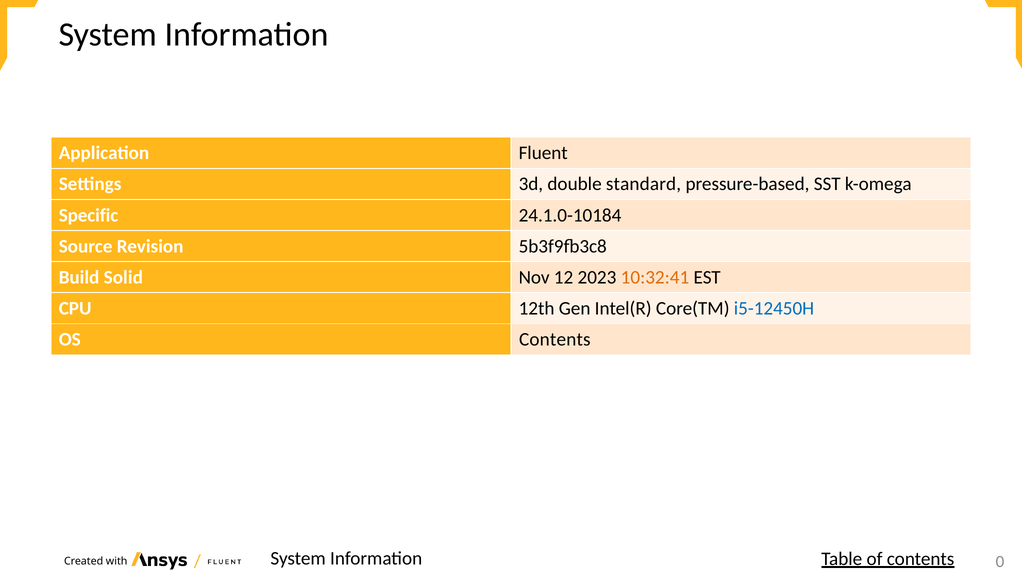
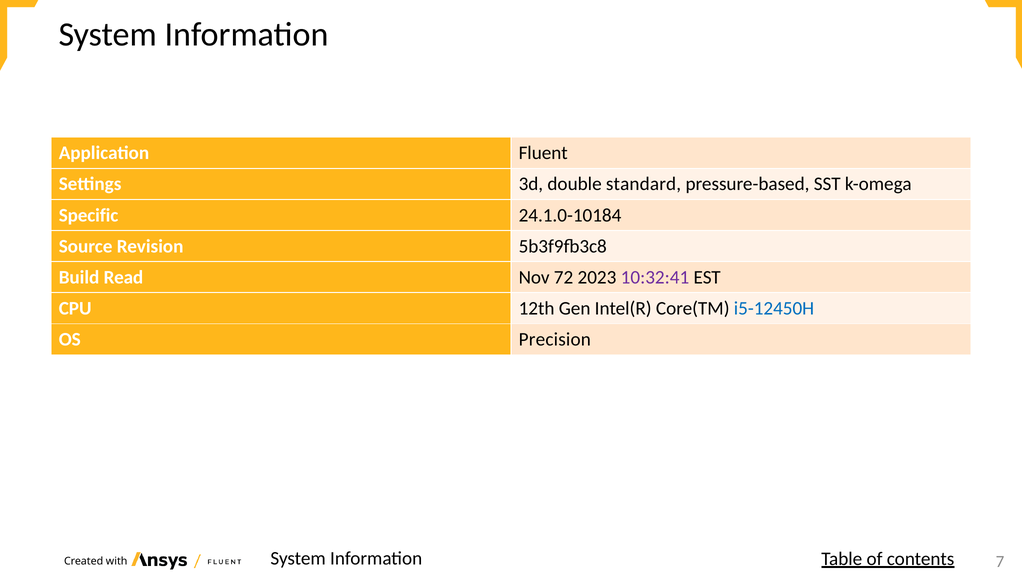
Solid: Solid -> Read (123, 277)
12: 12 -> 72 (564, 277)
10:32:41 colour: orange -> purple (655, 277)
OS Contents: Contents -> Precision (555, 339)
0: 0 -> 7 (1000, 562)
